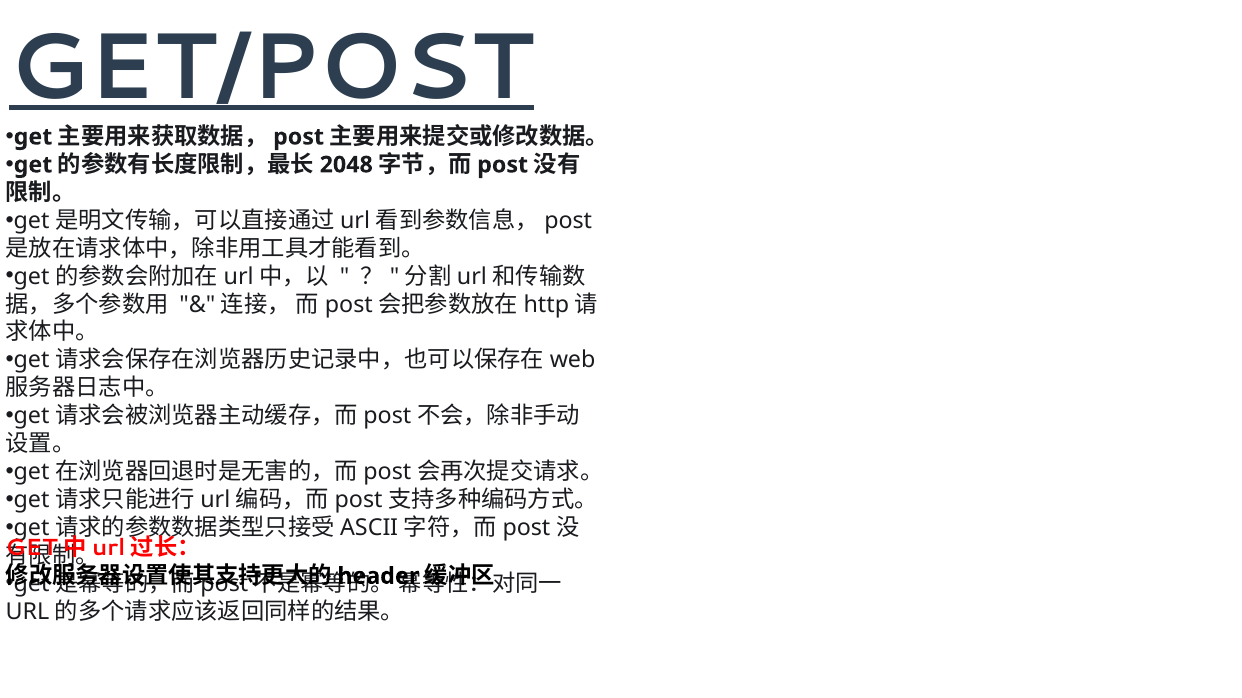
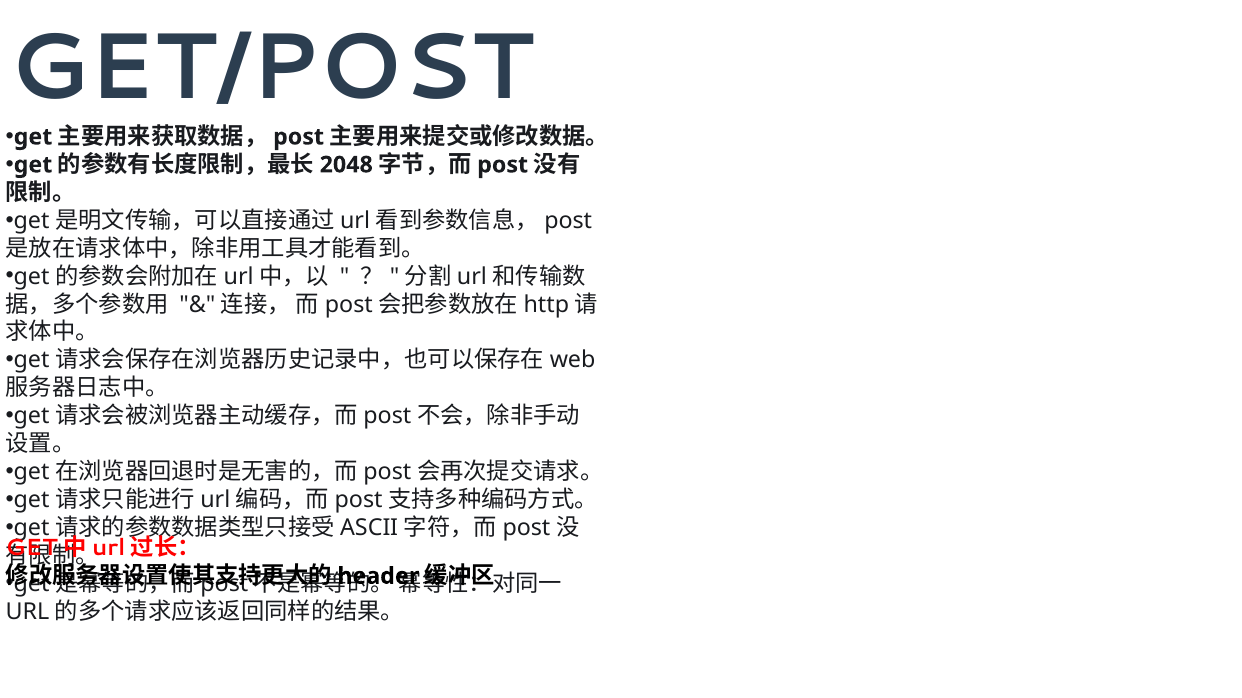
GET/POST underline: present -> none (272, 68)
